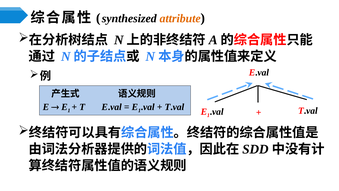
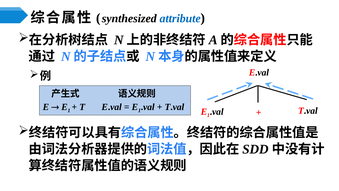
attribute colour: orange -> blue (180, 18)
